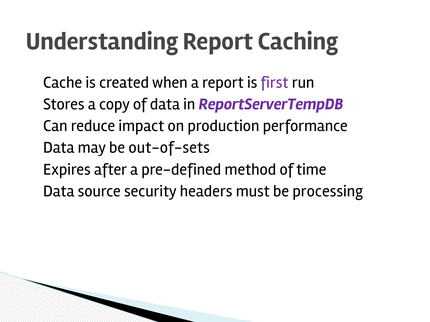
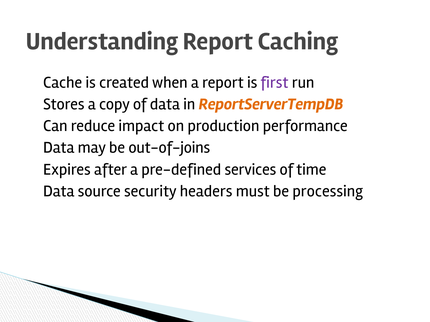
ReportServerTempDB colour: purple -> orange (271, 104)
out-of-sets: out-of-sets -> out-of-joins (169, 148)
method: method -> services (250, 170)
